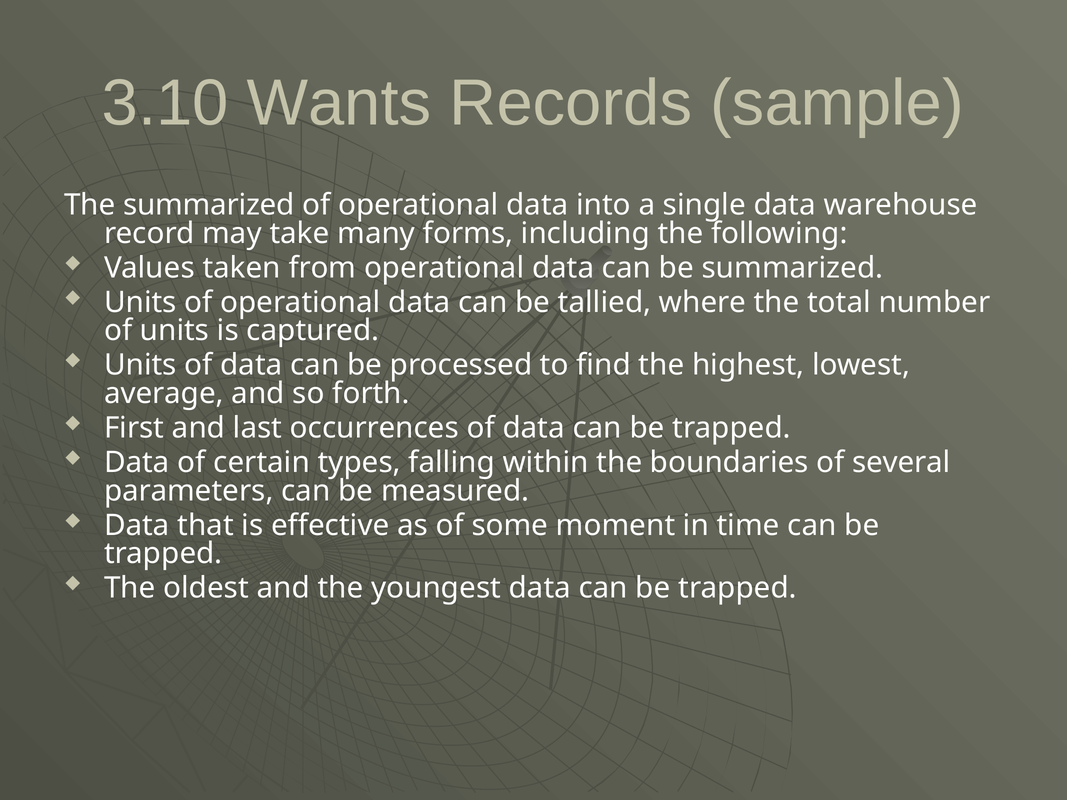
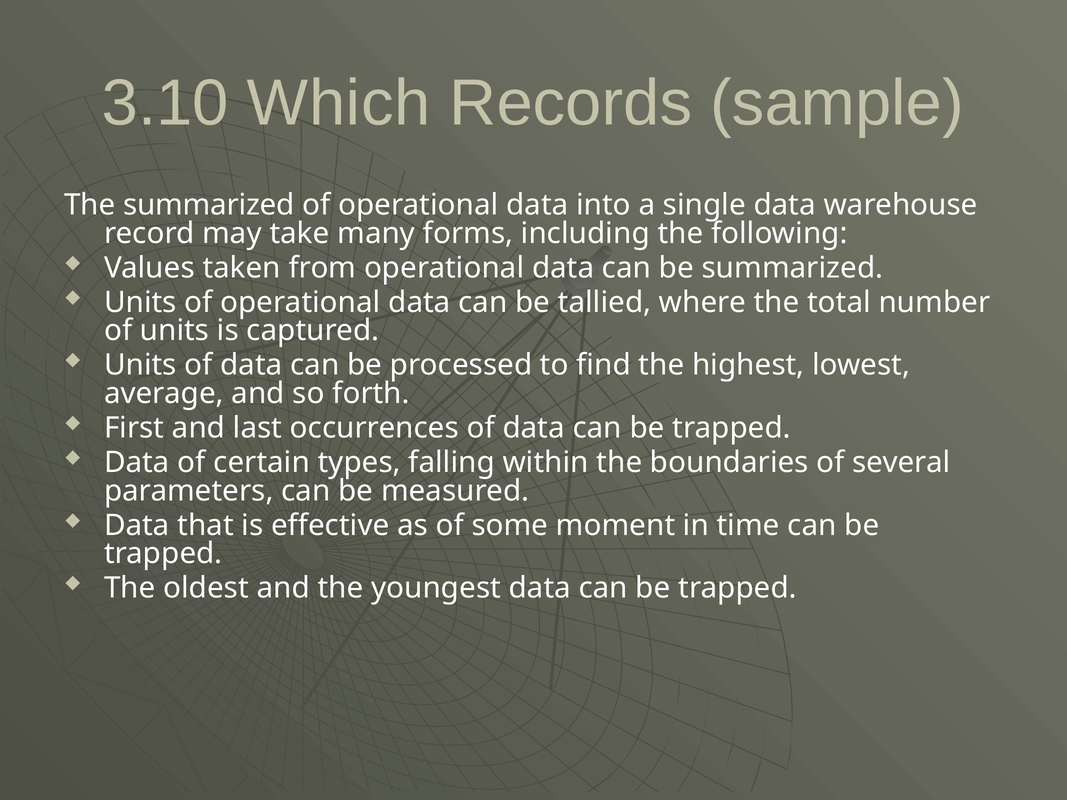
Wants: Wants -> Which (339, 103)
